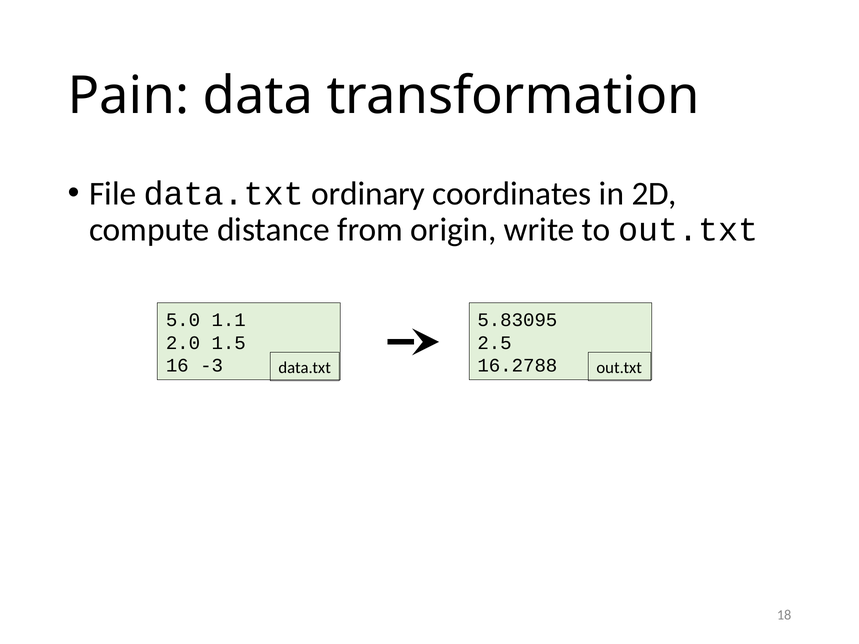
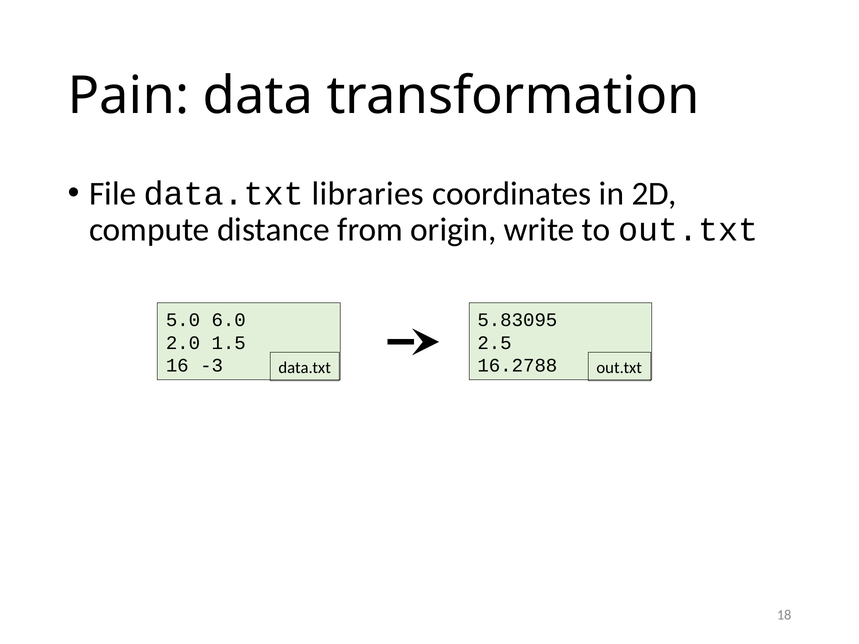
ordinary: ordinary -> libraries (368, 194)
1.1: 1.1 -> 6.0 (229, 320)
